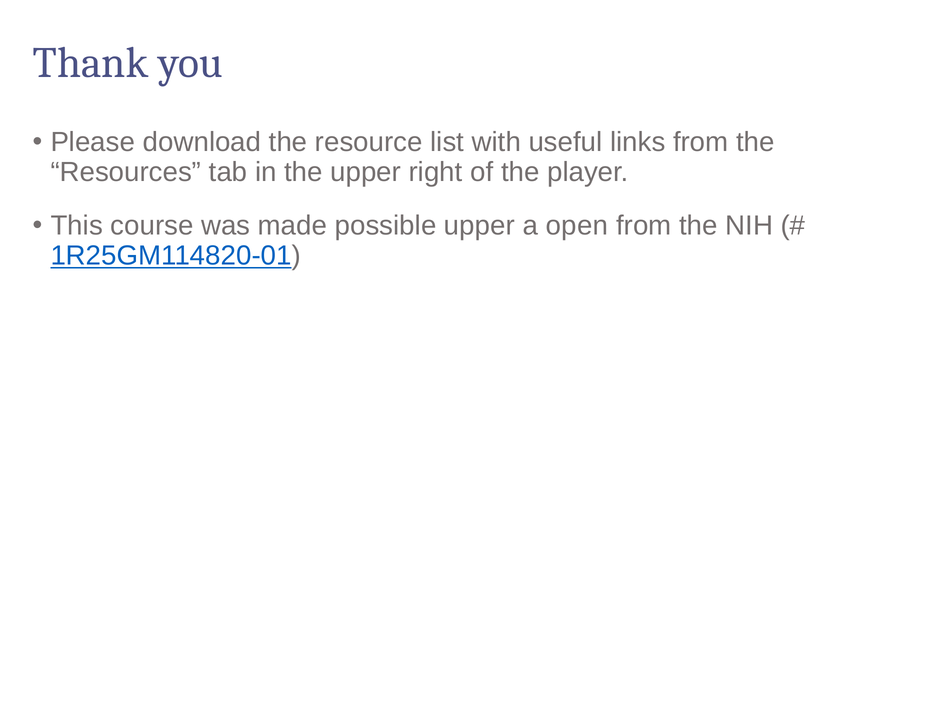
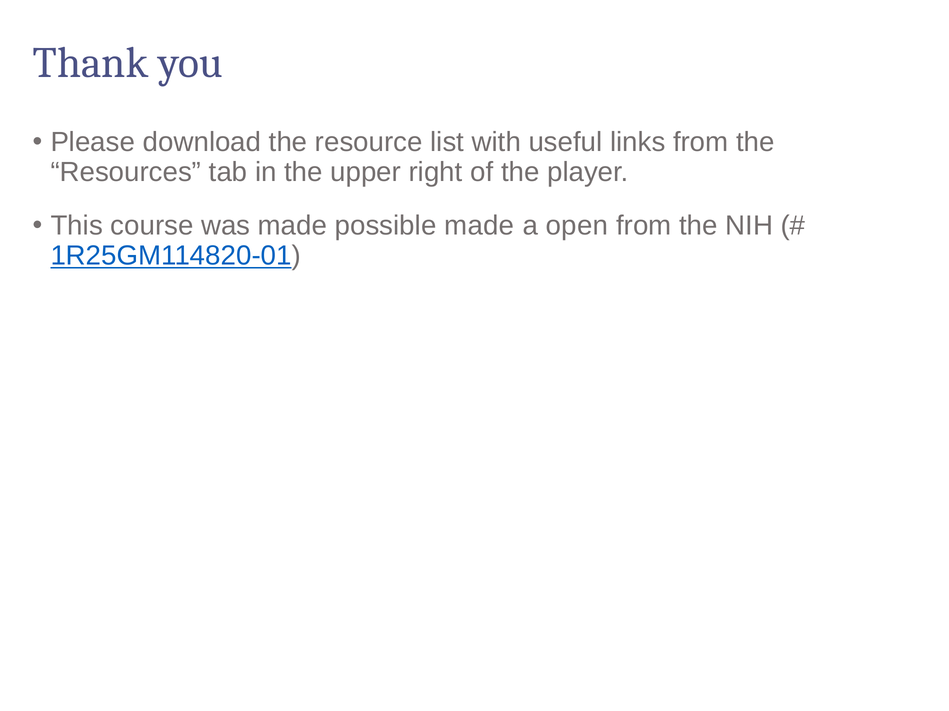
possible upper: upper -> made (479, 226)
